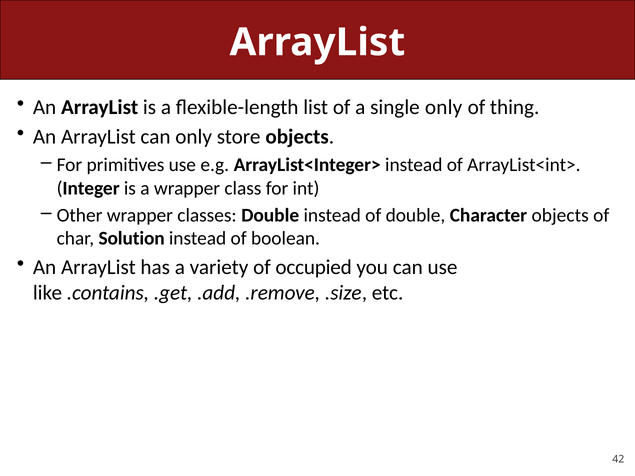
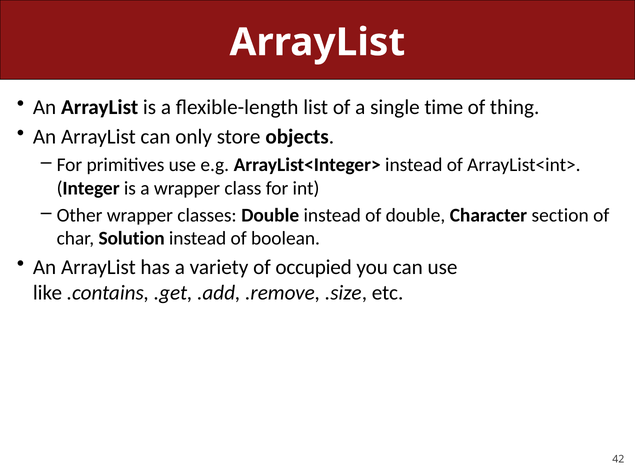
single only: only -> time (444, 107)
Character objects: objects -> section (560, 215)
